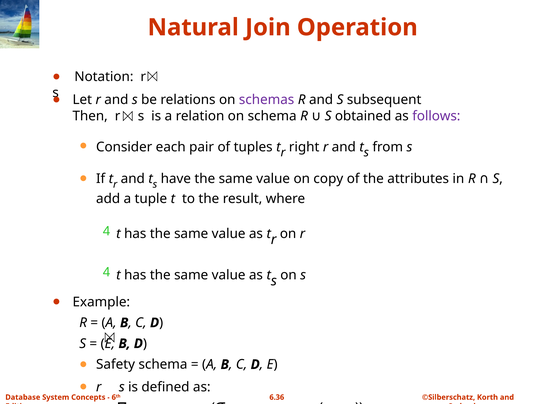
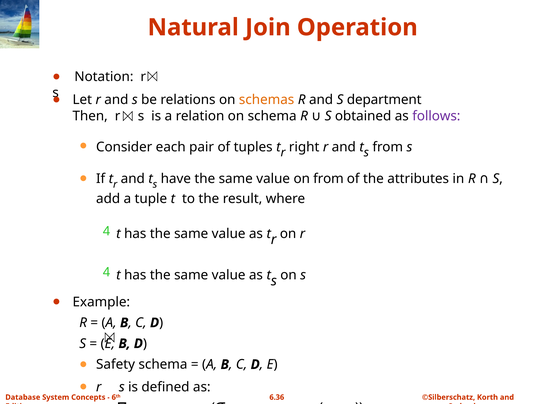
schemas colour: purple -> orange (267, 100)
subsequent: subsequent -> department (384, 100)
on copy: copy -> from (328, 179)
